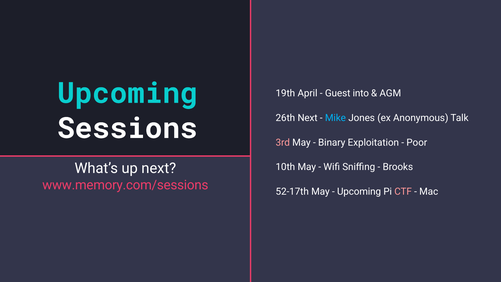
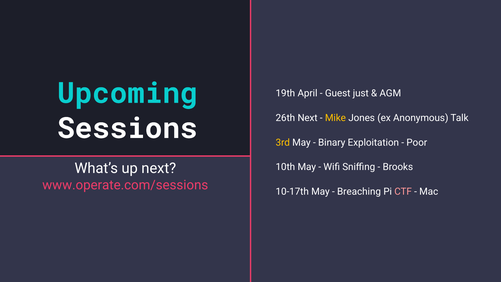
into: into -> just (361, 93)
Mike colour: light blue -> yellow (335, 118)
3rd colour: pink -> yellow (283, 142)
www.memory.com/sessions: www.memory.com/sessions -> www.operate.com/sessions (125, 185)
52-17th: 52-17th -> 10-17th (292, 192)
Upcoming: Upcoming -> Breaching (359, 192)
